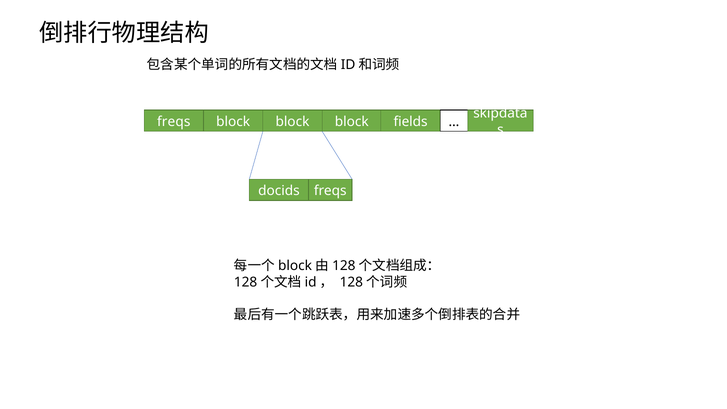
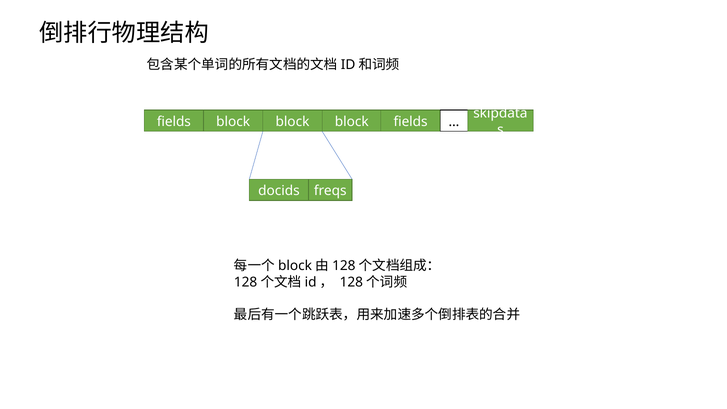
freqs: freqs -> fields (174, 122)
